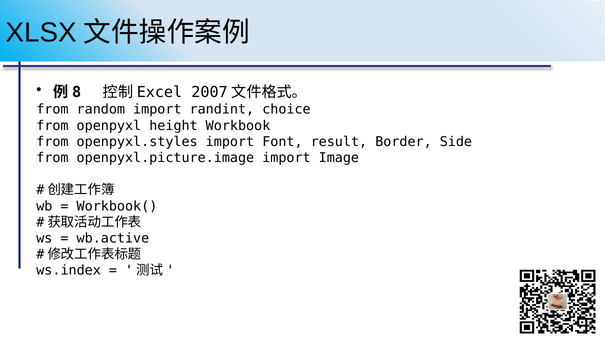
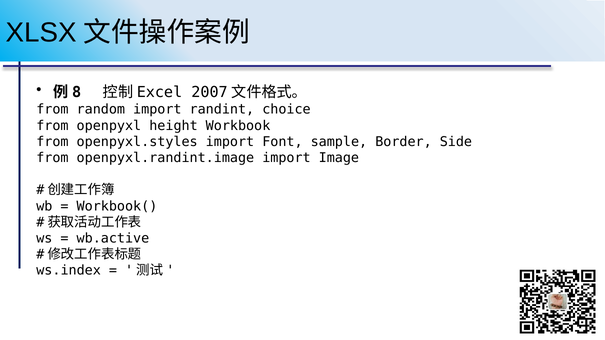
result: result -> sample (339, 142)
openpyxl.picture.image: openpyxl.picture.image -> openpyxl.randint.image (165, 158)
